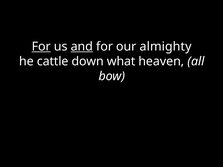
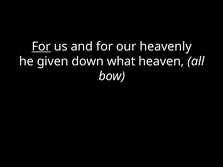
and underline: present -> none (82, 47)
almighty: almighty -> heavenly (166, 47)
cattle: cattle -> given (53, 61)
